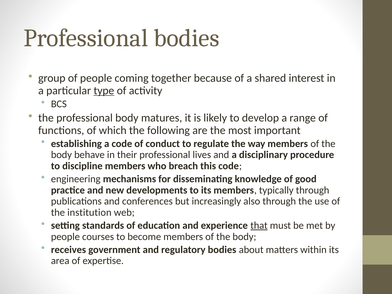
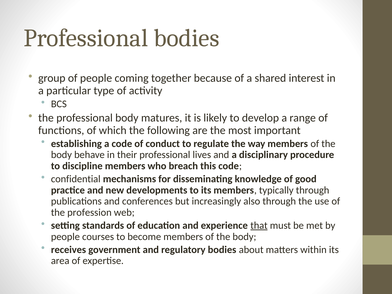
type underline: present -> none (104, 91)
engineering: engineering -> confidential (76, 179)
institution: institution -> profession (89, 212)
